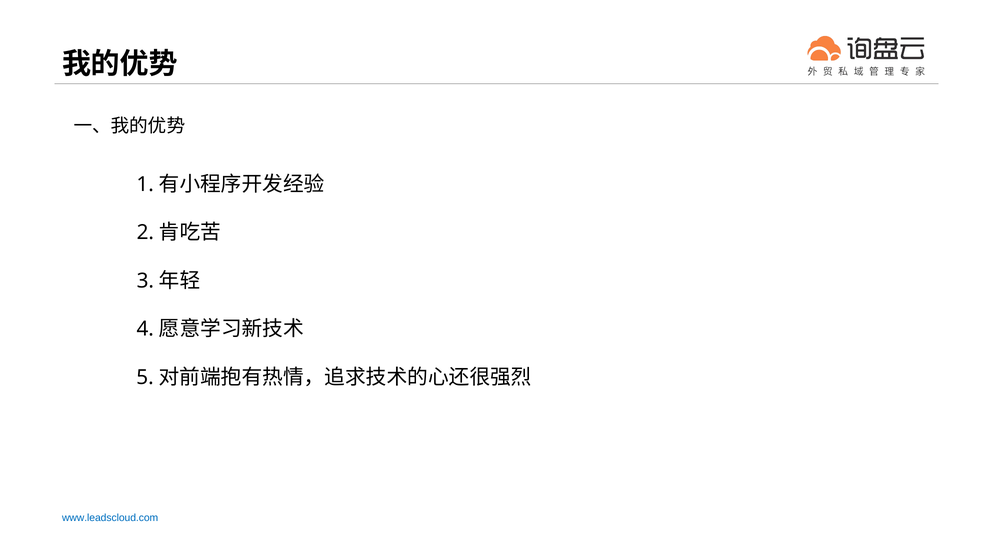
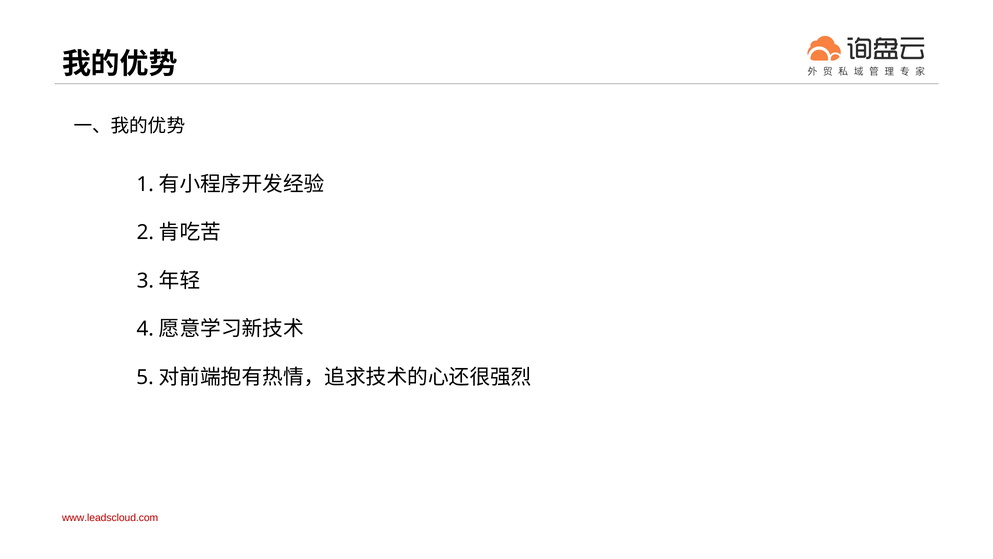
www.leadscloud.com colour: blue -> red (110, 517)
